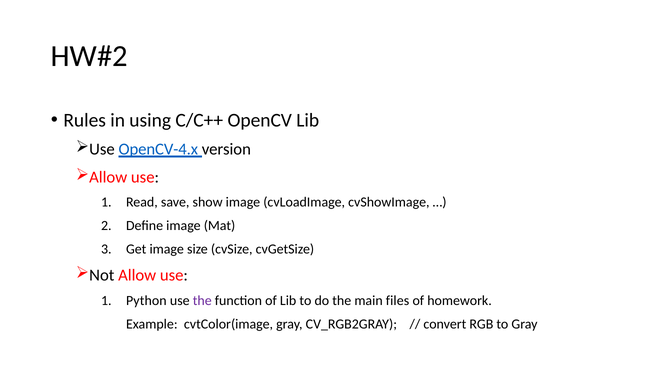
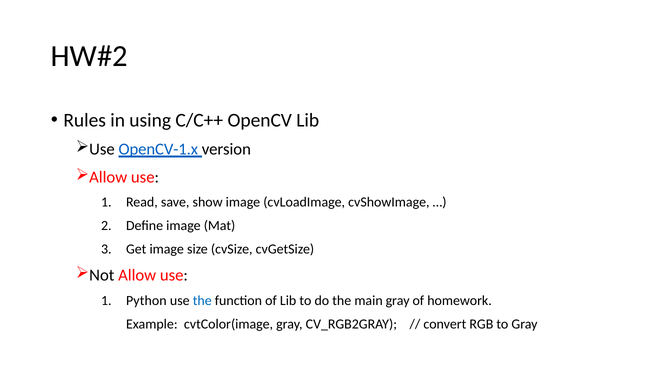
OpenCV-4.x: OpenCV-4.x -> OpenCV-1.x (158, 149)
the colour: purple -> blue (202, 300)
main files: files -> gray (398, 300)
